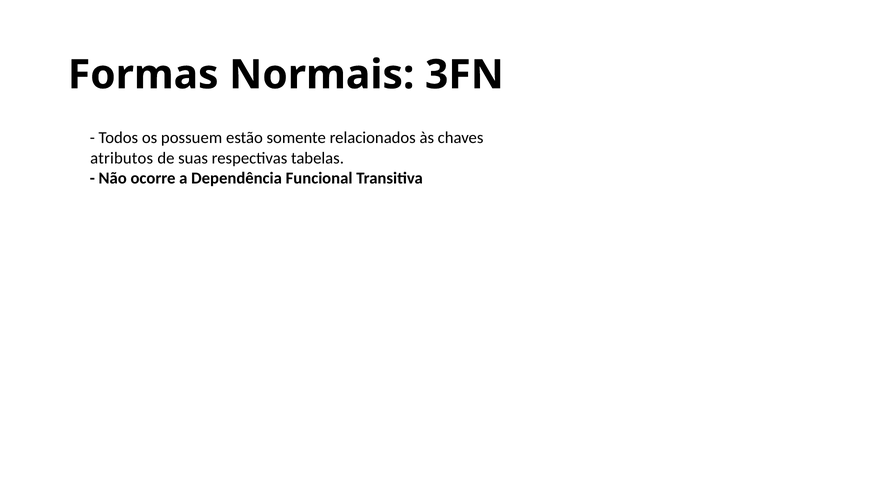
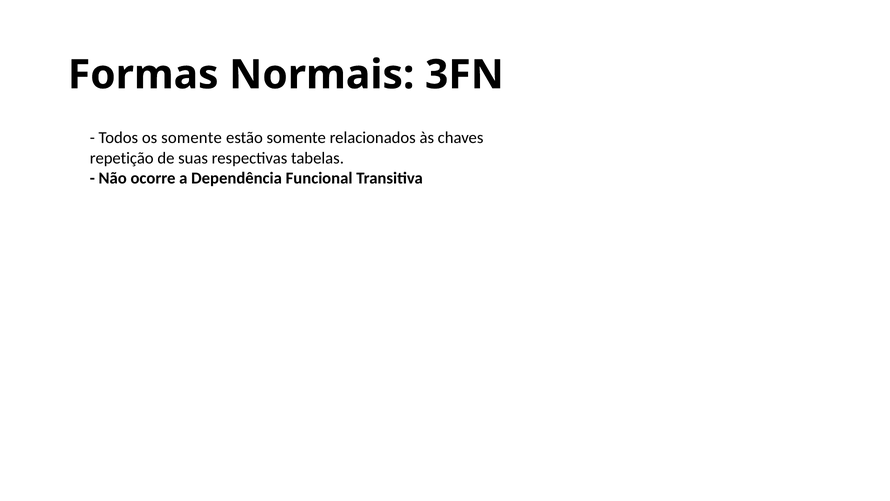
os possuem: possuem -> somente (192, 138)
atributos: atributos -> repetição (122, 158)
